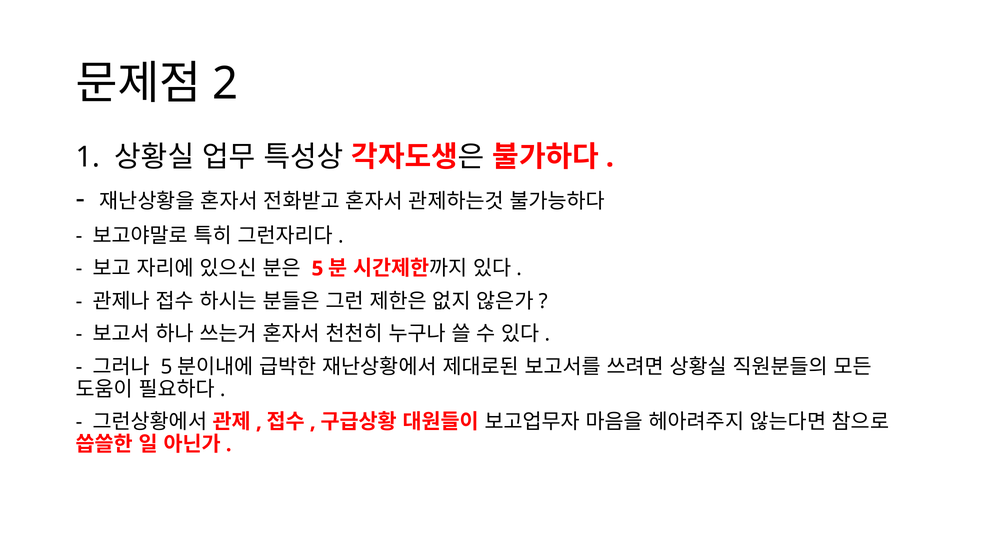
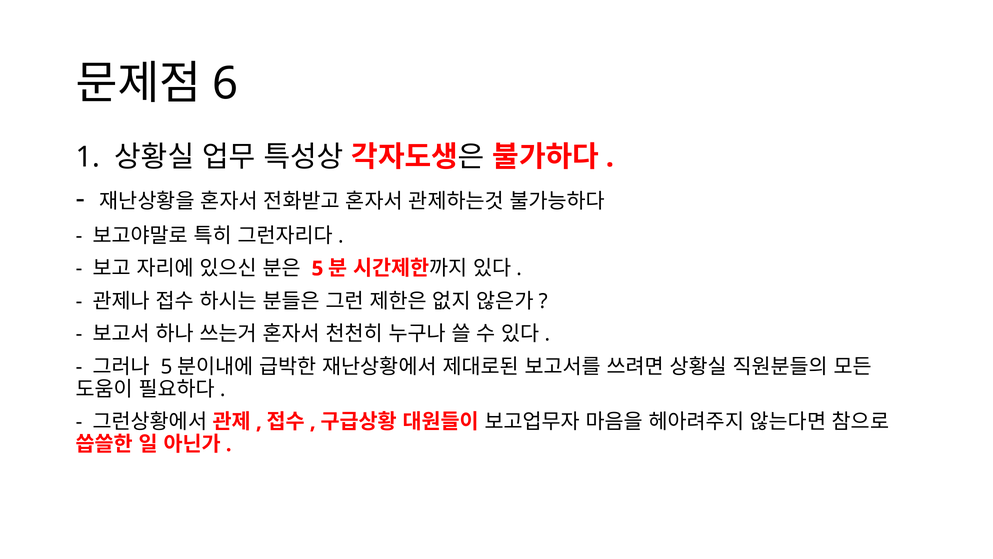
2: 2 -> 6 (225, 83)
